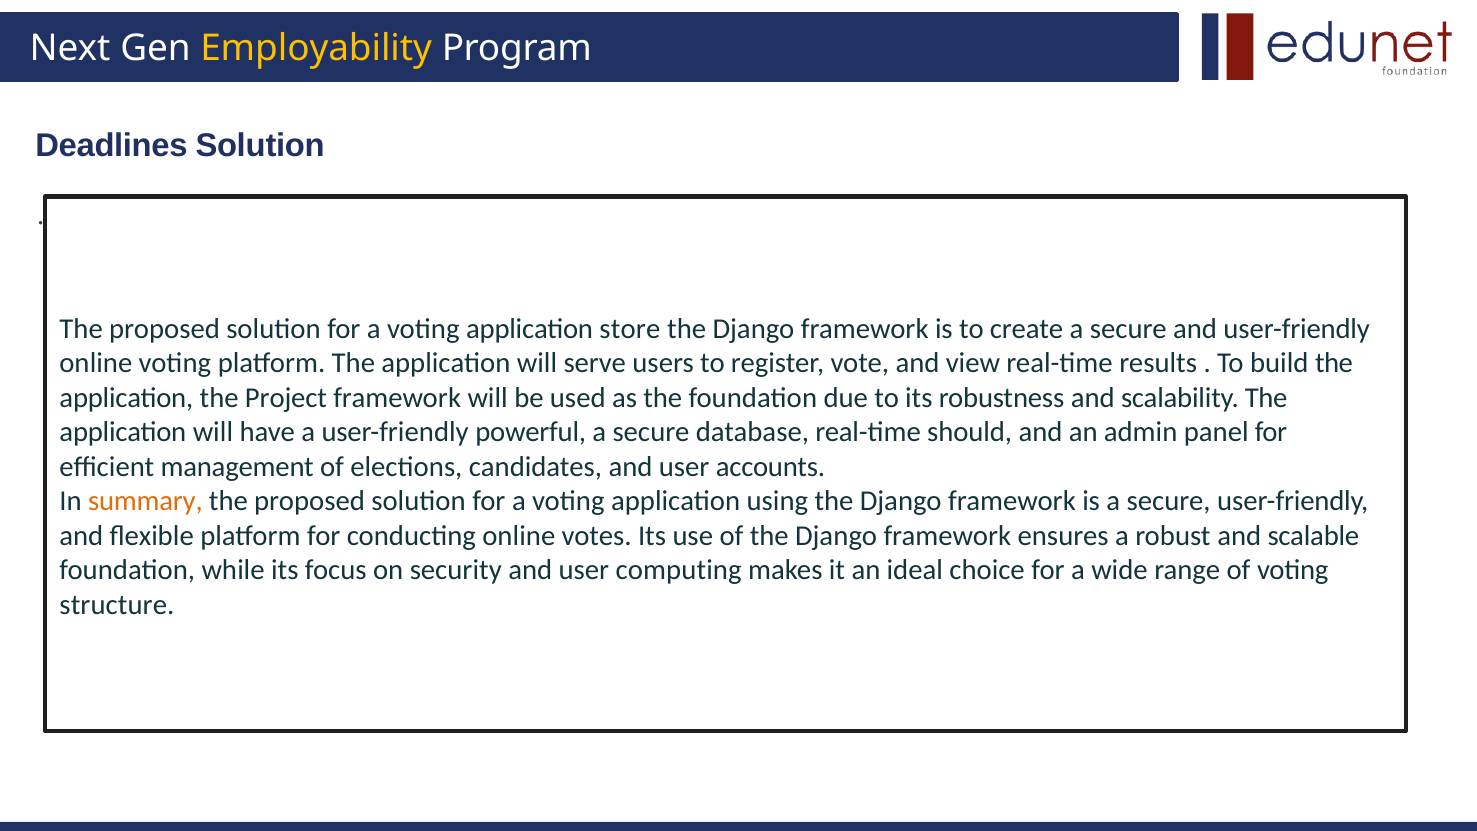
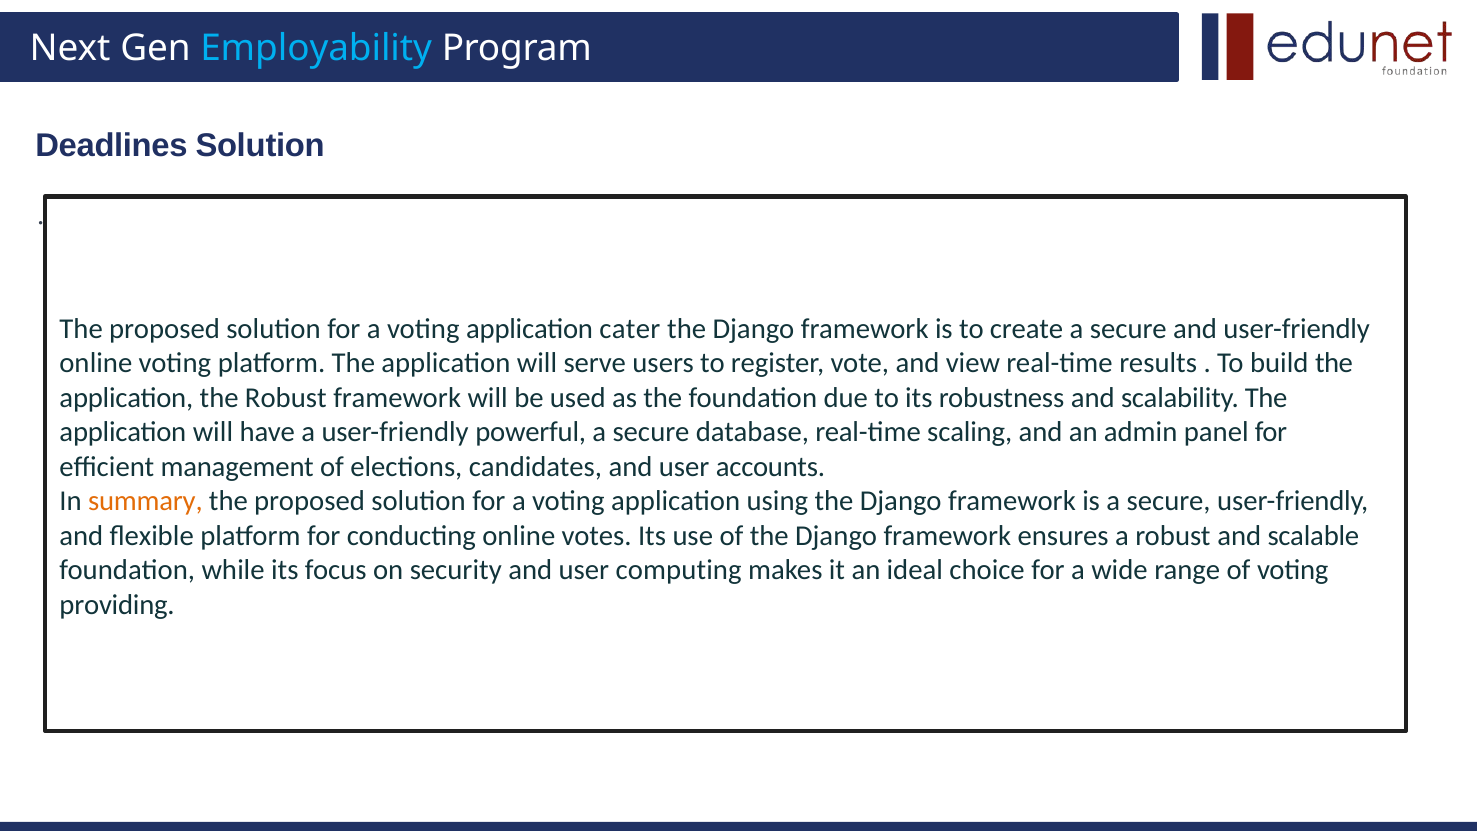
Employability colour: yellow -> light blue (316, 48)
store: store -> cater (630, 329)
the Project: Project -> Robust (286, 398)
should: should -> scaling (970, 432)
structure: structure -> providing (117, 605)
